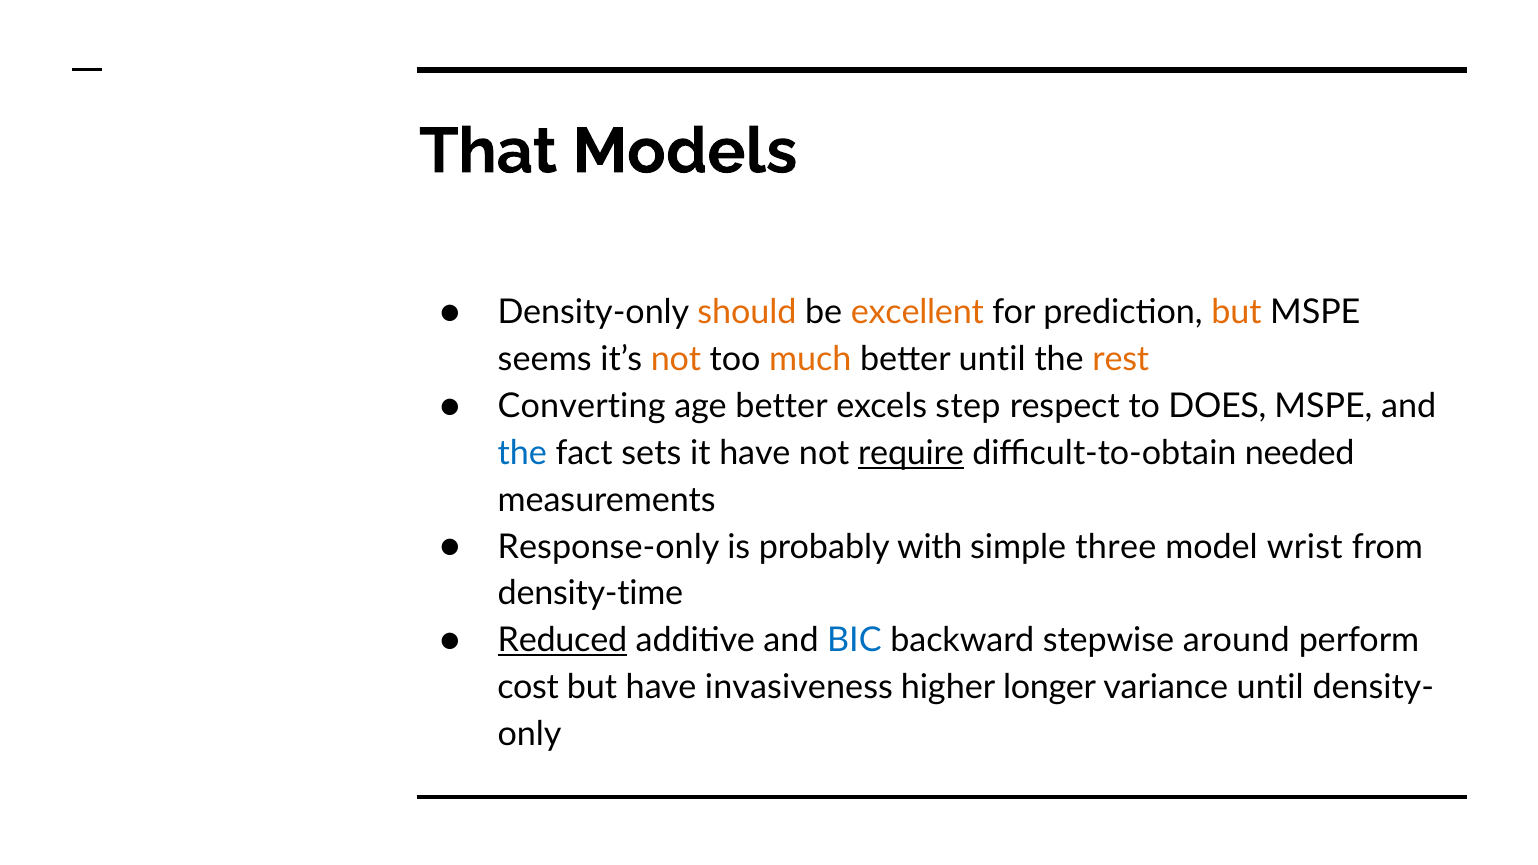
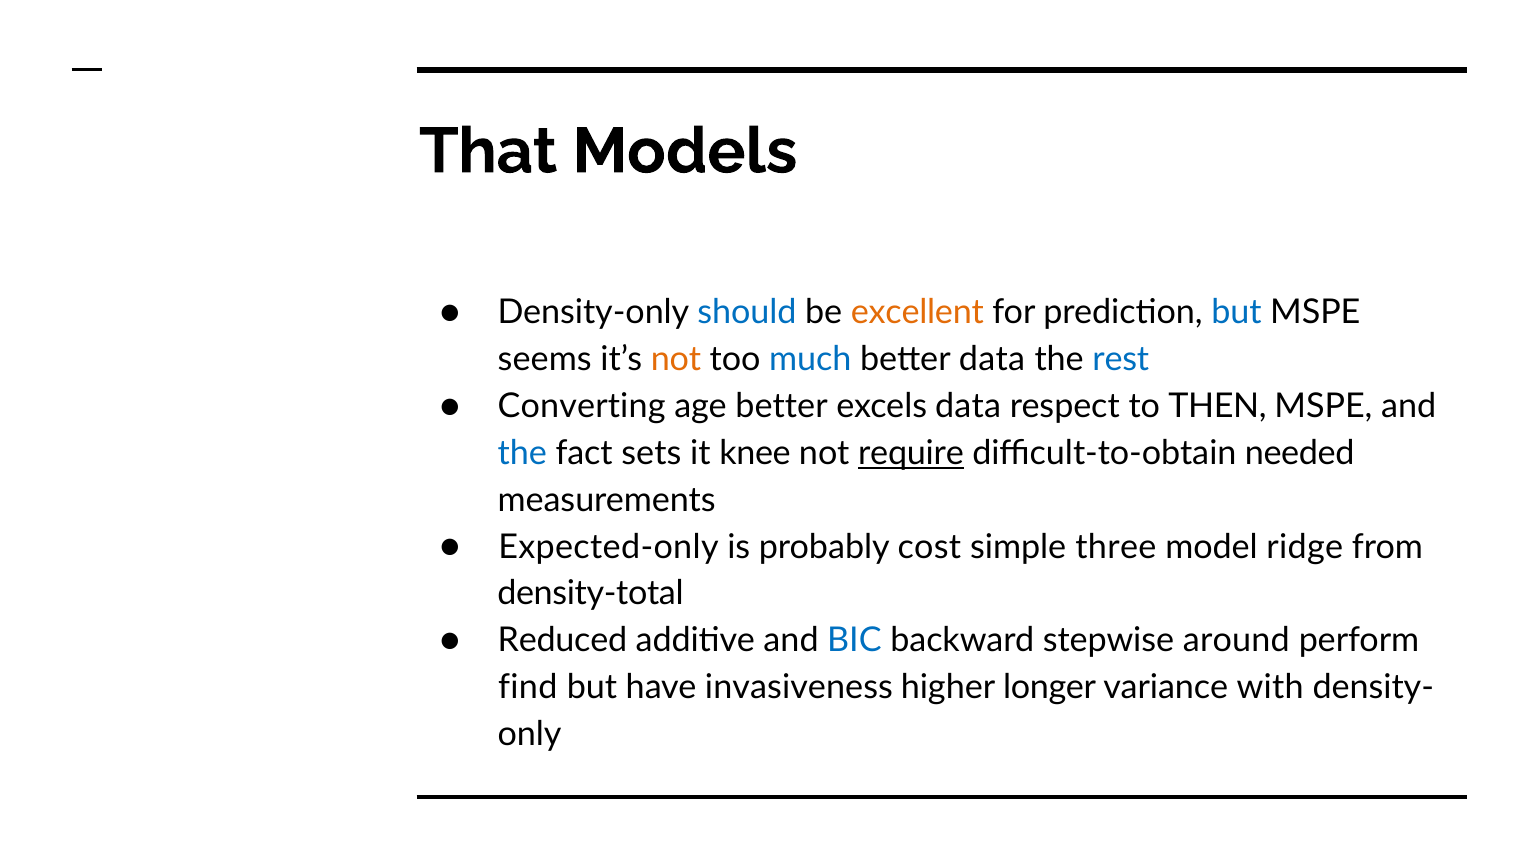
should colour: orange -> blue (747, 312)
but colour: orange -> blue (1237, 312)
much colour: orange -> blue (810, 359)
better until: until -> data (992, 359)
rest colour: orange -> blue (1121, 359)
excels step: step -> data (968, 406)
DOES: DOES -> THEN (1217, 406)
it have: have -> knee (755, 453)
Response-only: Response-only -> Expected-only (608, 547)
with: with -> cost (929, 547)
wrist: wrist -> ridge (1305, 547)
density-time: density-time -> density-total (590, 594)
Reduced underline: present -> none (562, 641)
cost: cost -> find (528, 688)
variance until: until -> with (1270, 688)
